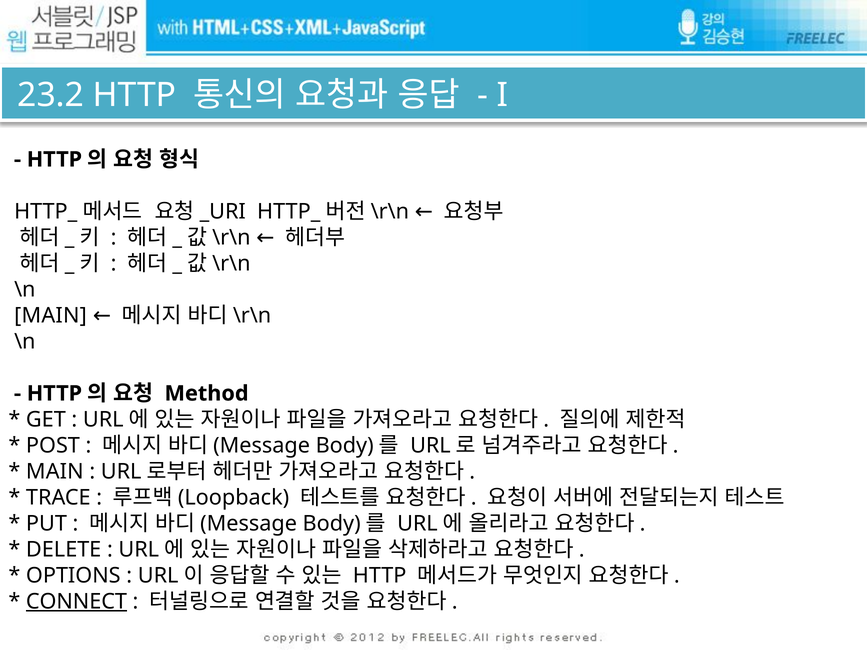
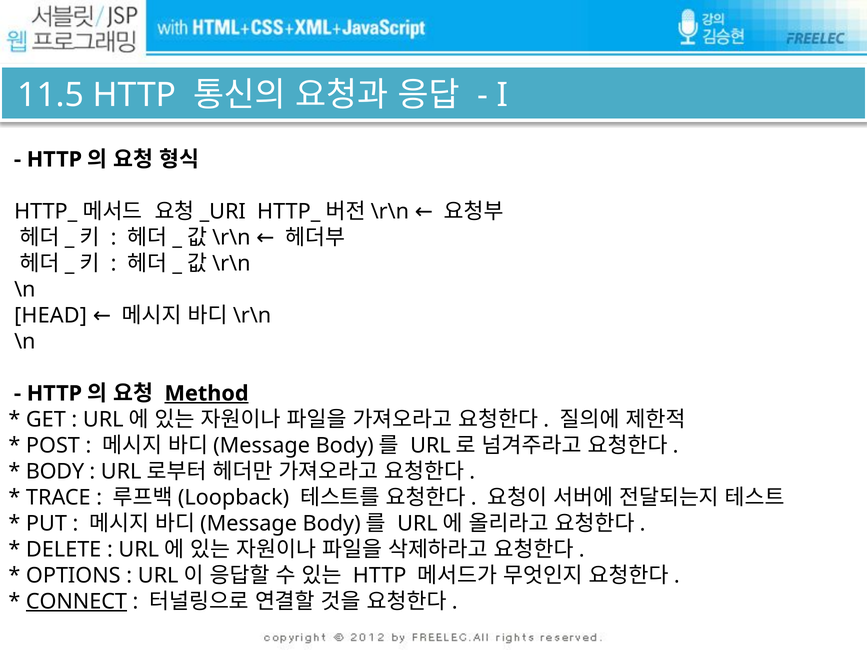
23.2: 23.2 -> 11.5 (51, 95)
MAIN: MAIN -> HEAD (51, 316)
Method underline: none -> present (207, 394)
MAIN: MAIN -> BODY (55, 472)
